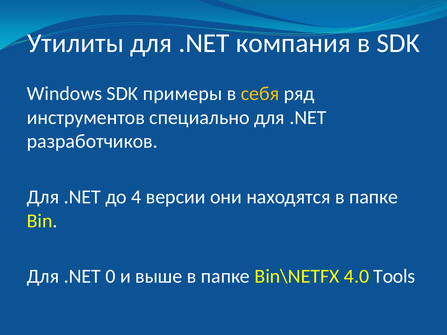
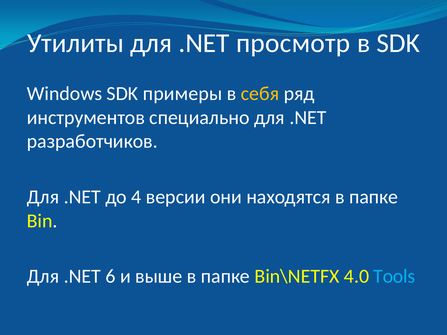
компания: компания -> просмотр (293, 43)
0: 0 -> 6 (110, 277)
Tools colour: white -> light blue (394, 277)
